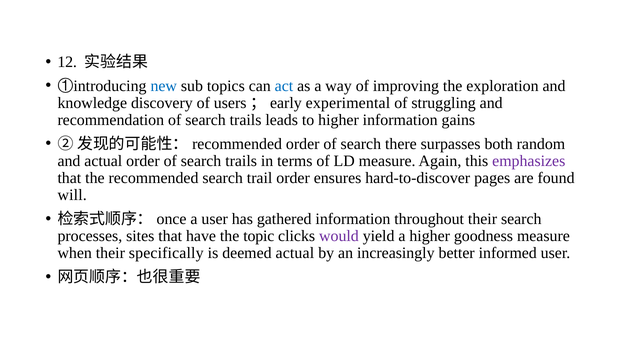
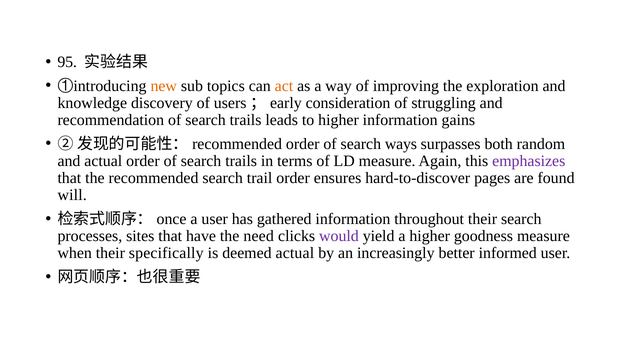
12: 12 -> 95 (67, 62)
new colour: blue -> orange (164, 86)
act colour: blue -> orange (284, 86)
experimental: experimental -> consideration (348, 103)
there: there -> ways (401, 144)
topic: topic -> need (259, 236)
